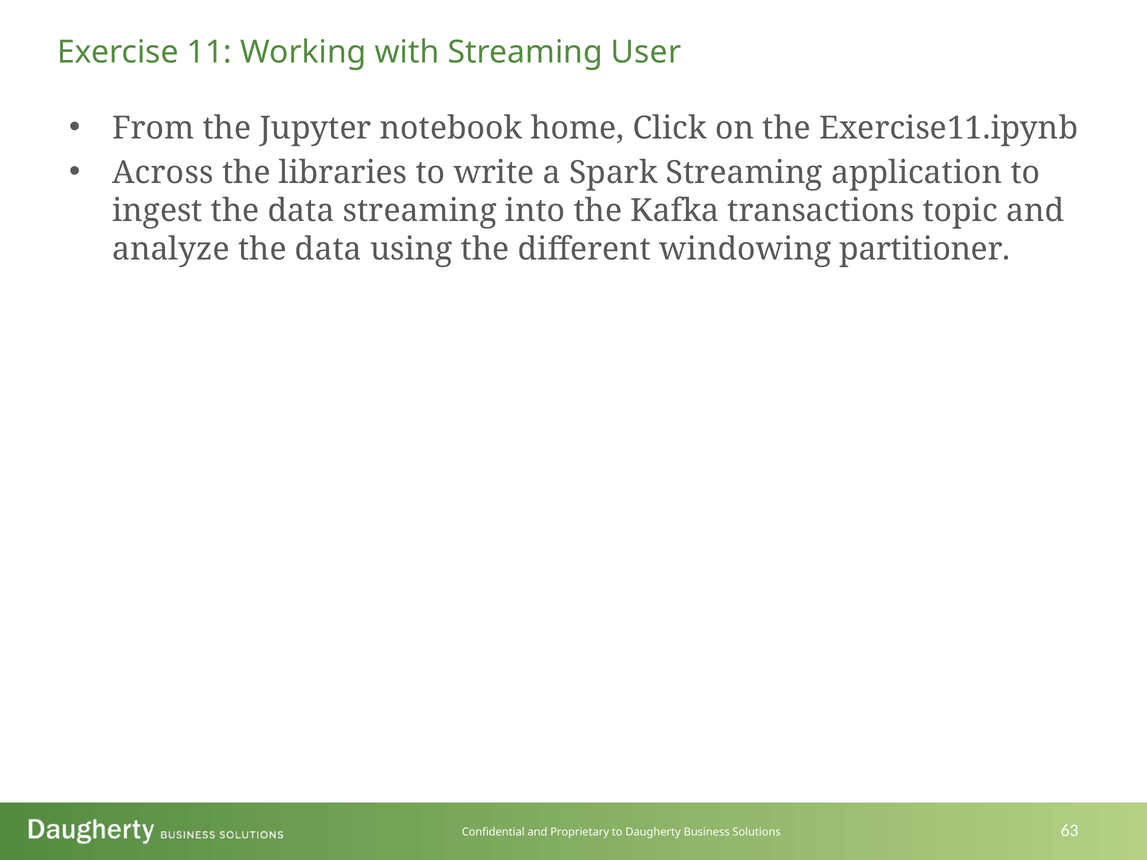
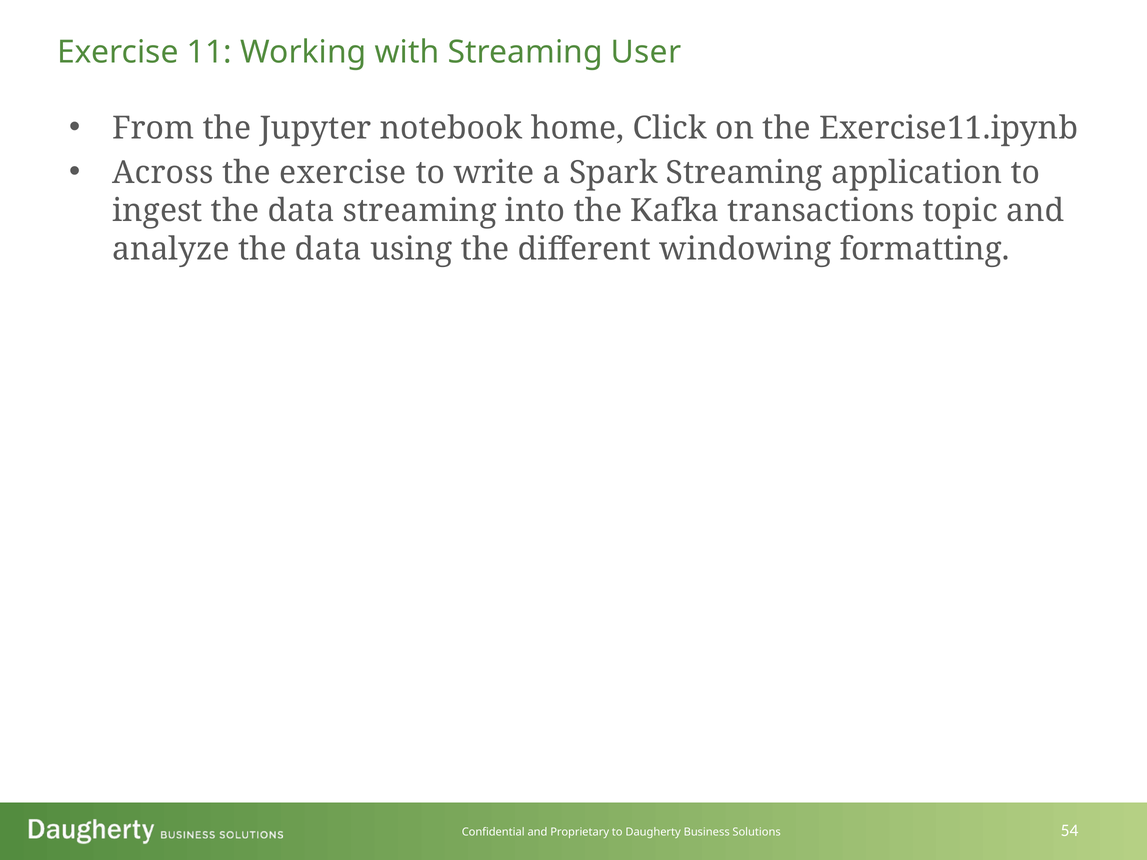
the libraries: libraries -> exercise (343, 173)
partitioner: partitioner -> formatting (925, 249)
63: 63 -> 54 (1070, 831)
